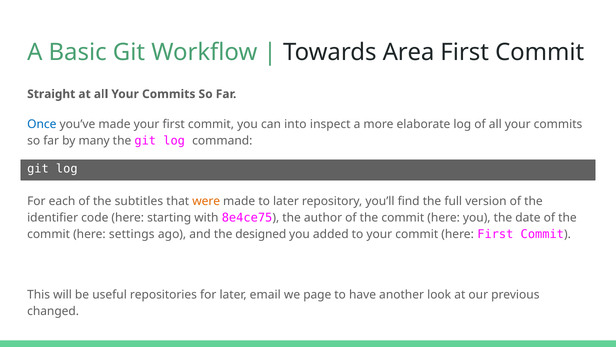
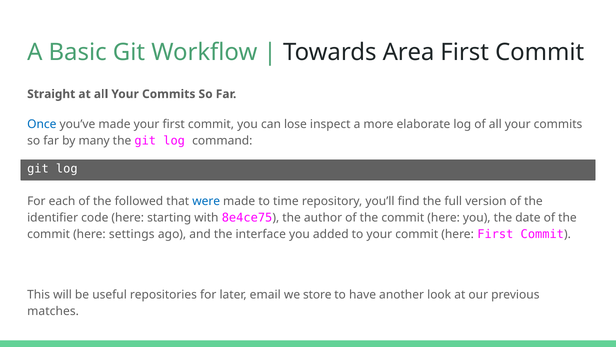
into: into -> lose (295, 124)
subtitles: subtitles -> followed (139, 201)
were colour: orange -> blue (206, 201)
to later: later -> time (286, 201)
designed: designed -> interface (261, 234)
page: page -> store (317, 294)
changed: changed -> matches (53, 311)
